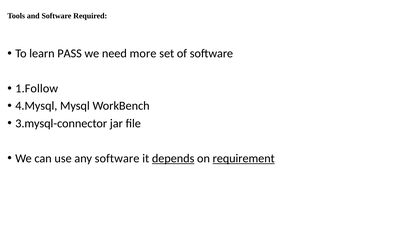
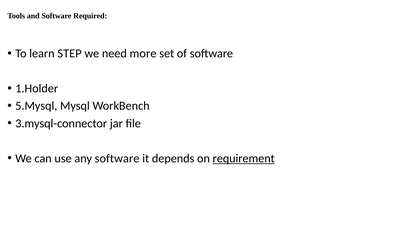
PASS: PASS -> STEP (70, 54)
1.Follow: 1.Follow -> 1.Holder (37, 89)
4.Mysql: 4.Mysql -> 5.Mysql (36, 106)
depends underline: present -> none (173, 159)
